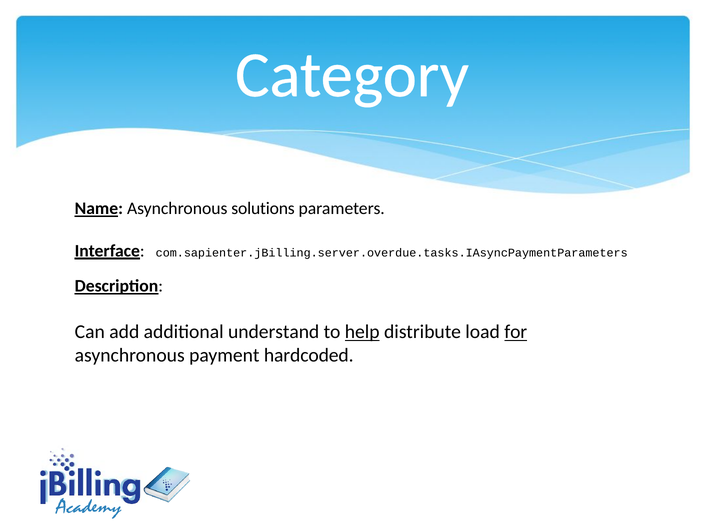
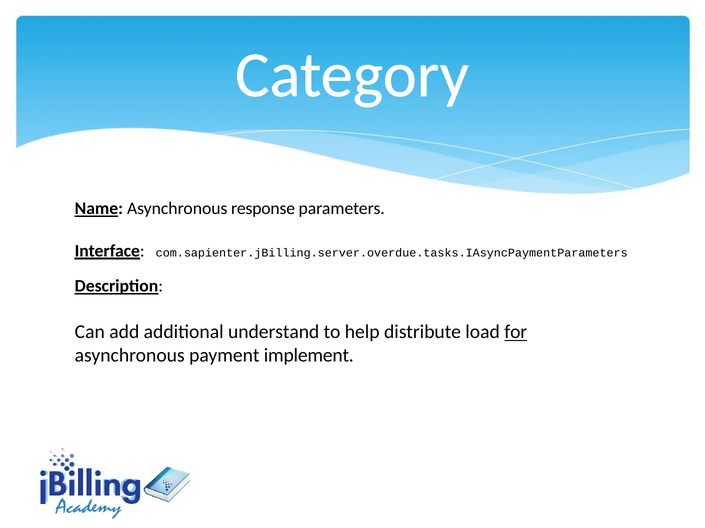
solutions: solutions -> response (263, 209)
help underline: present -> none (362, 332)
hardcoded: hardcoded -> implement (309, 356)
